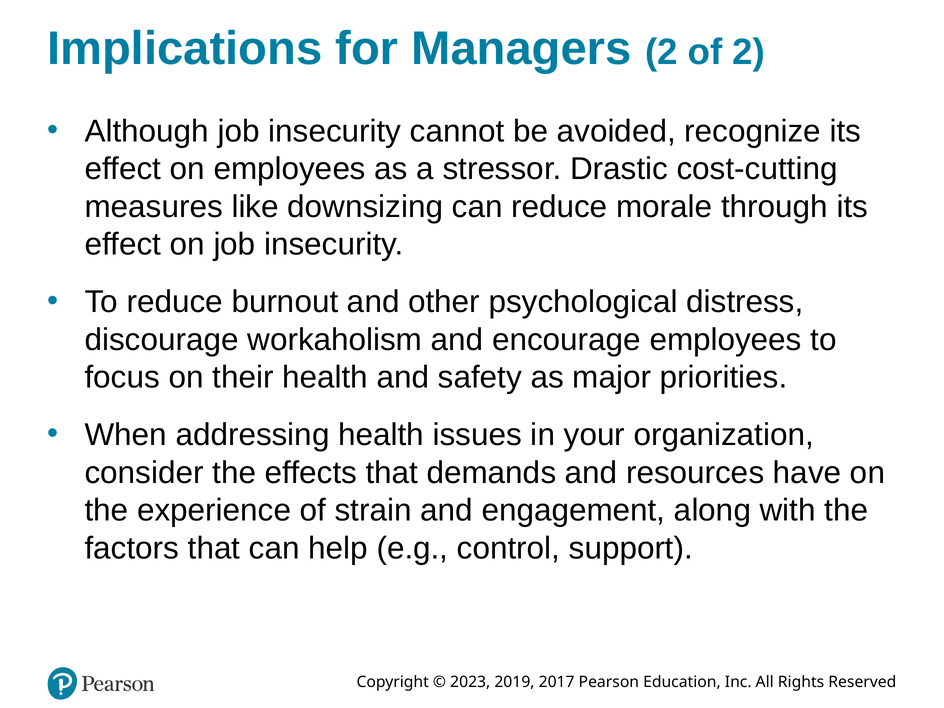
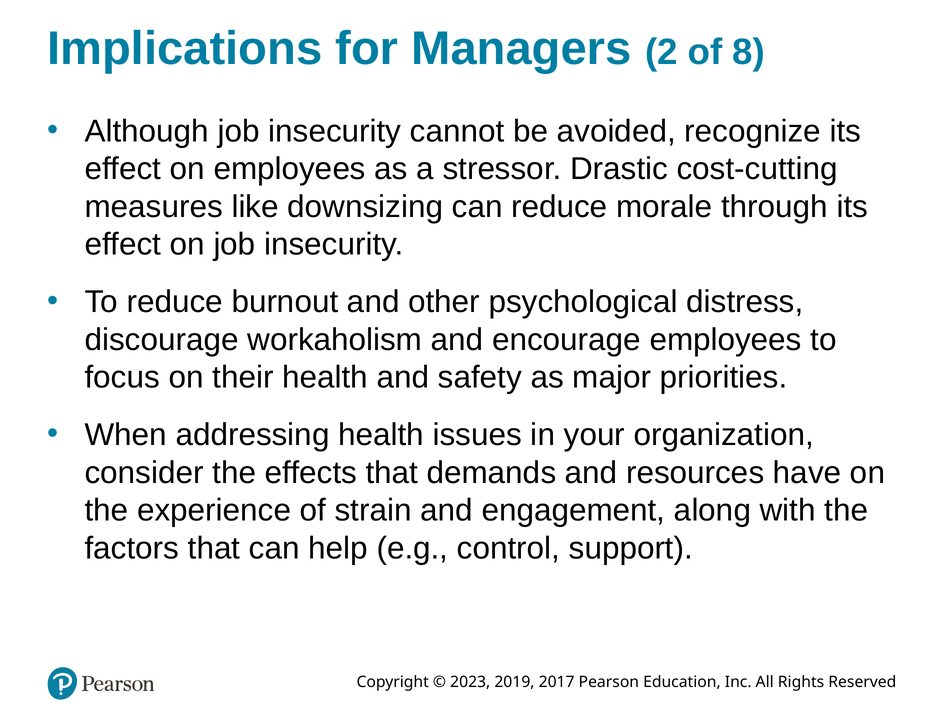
of 2: 2 -> 8 (749, 52)
